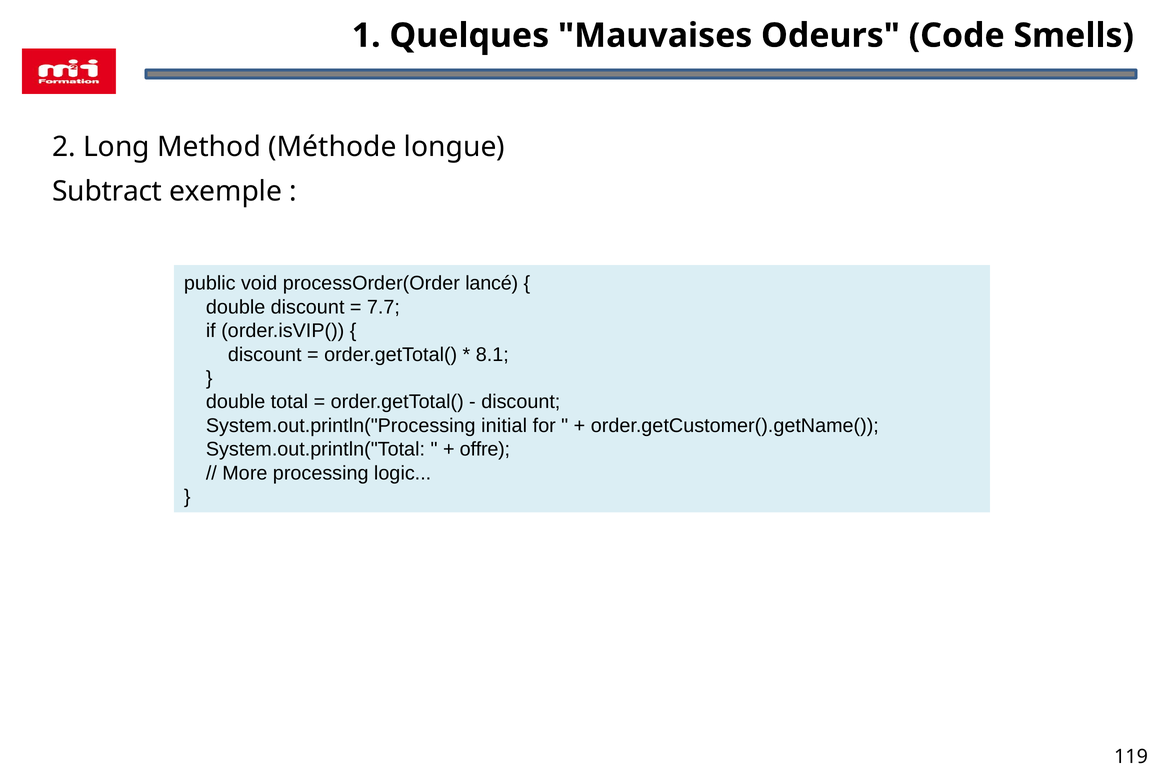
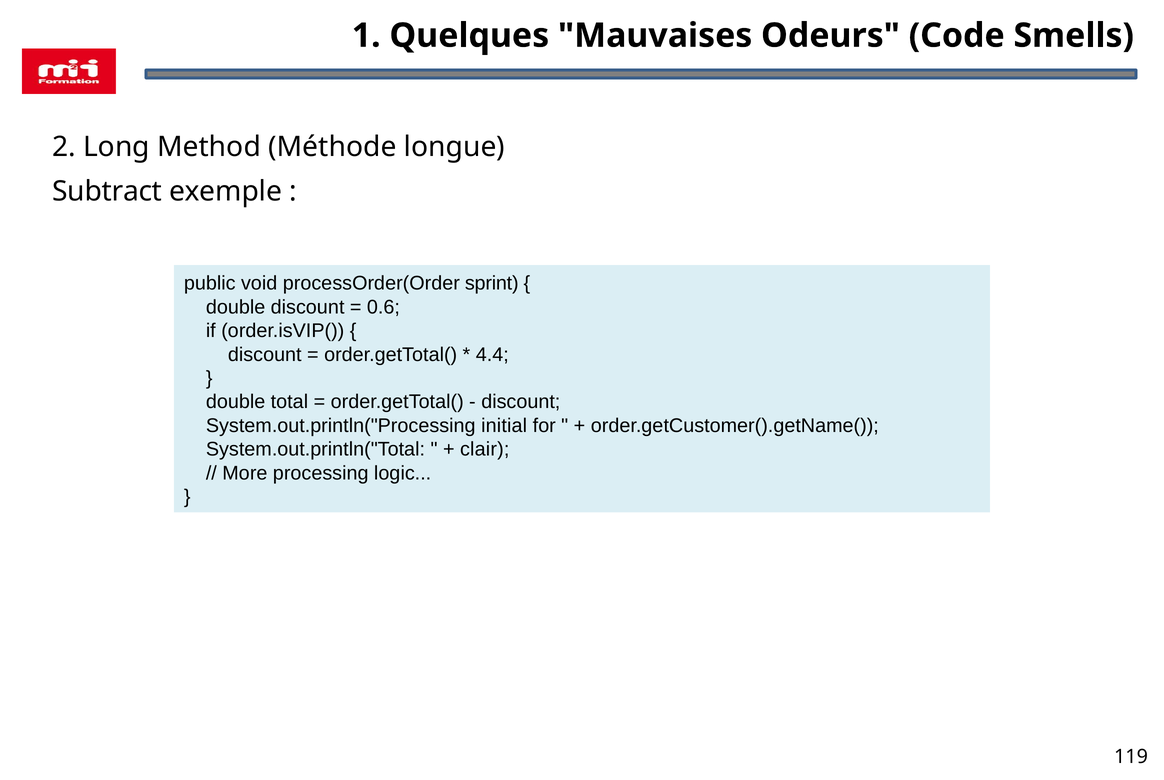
lancé: lancé -> sprint (492, 283)
7.7: 7.7 -> 0.6 (383, 307)
8.1: 8.1 -> 4.4 (492, 355)
offre: offre -> clair (485, 449)
